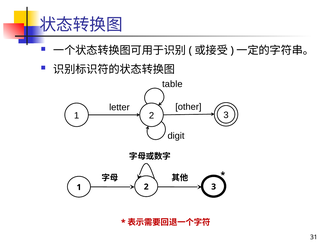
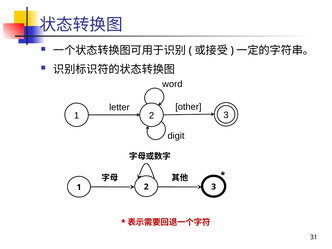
table: table -> word (172, 84)
